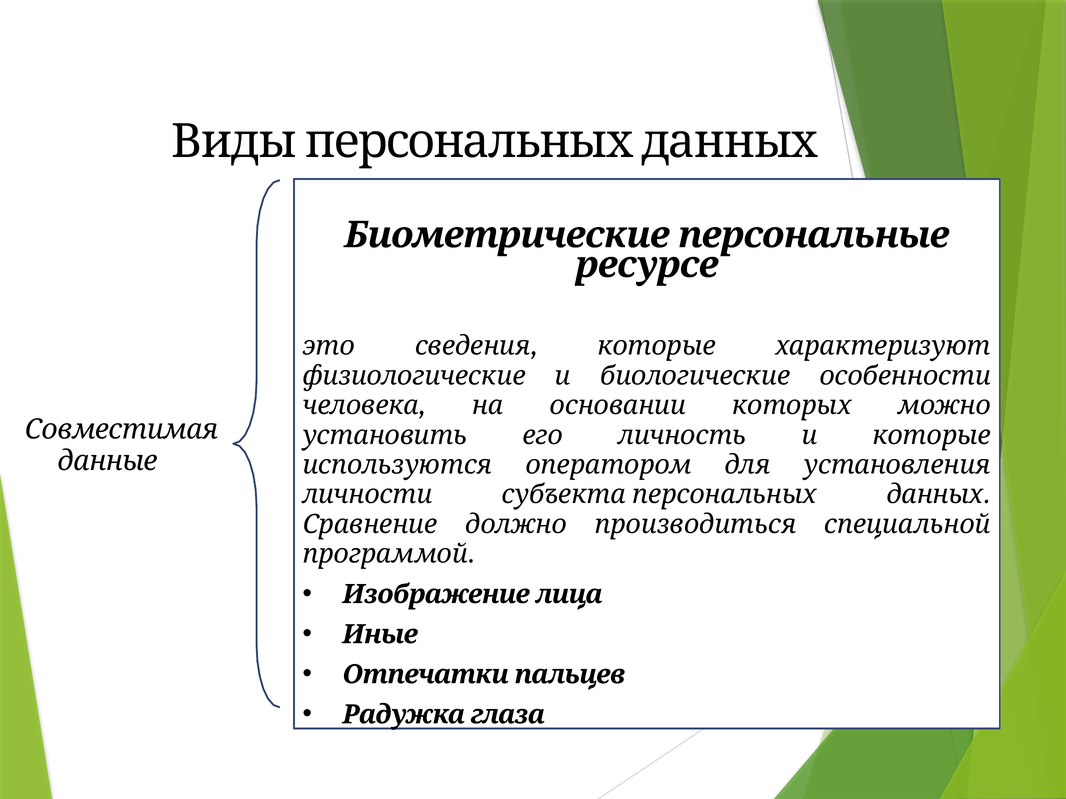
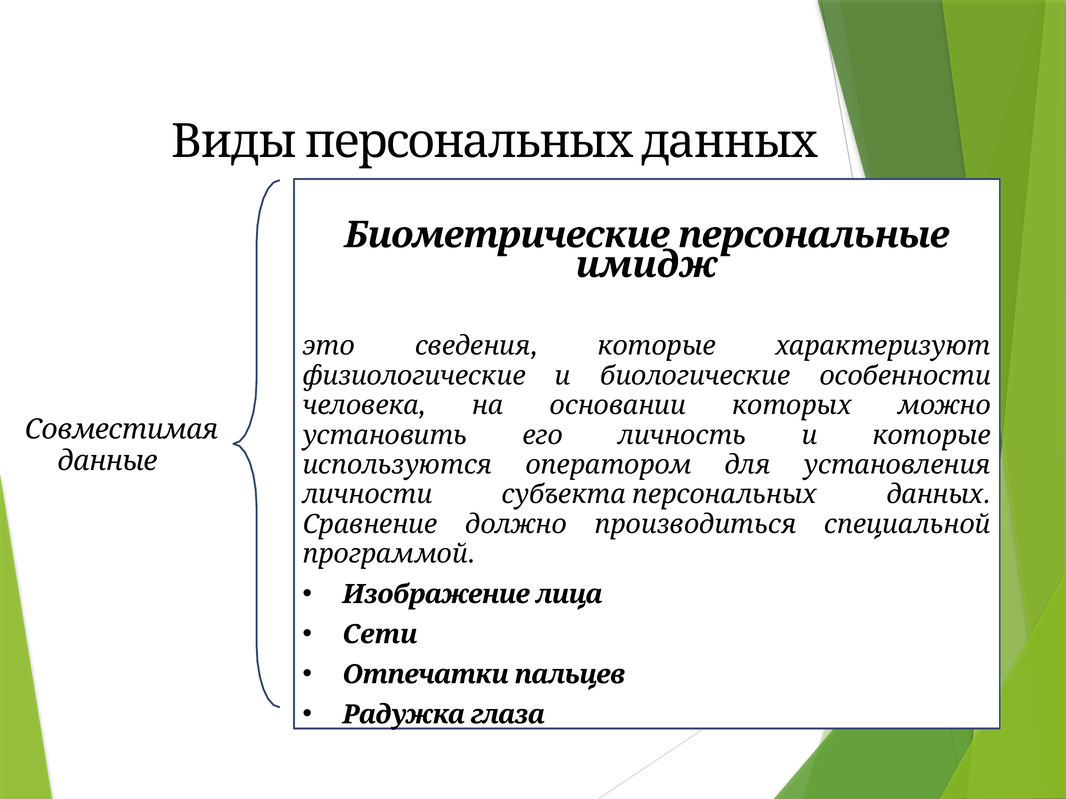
ресурсе: ресурсе -> имидж (647, 265)
Иные: Иные -> Сети (380, 635)
